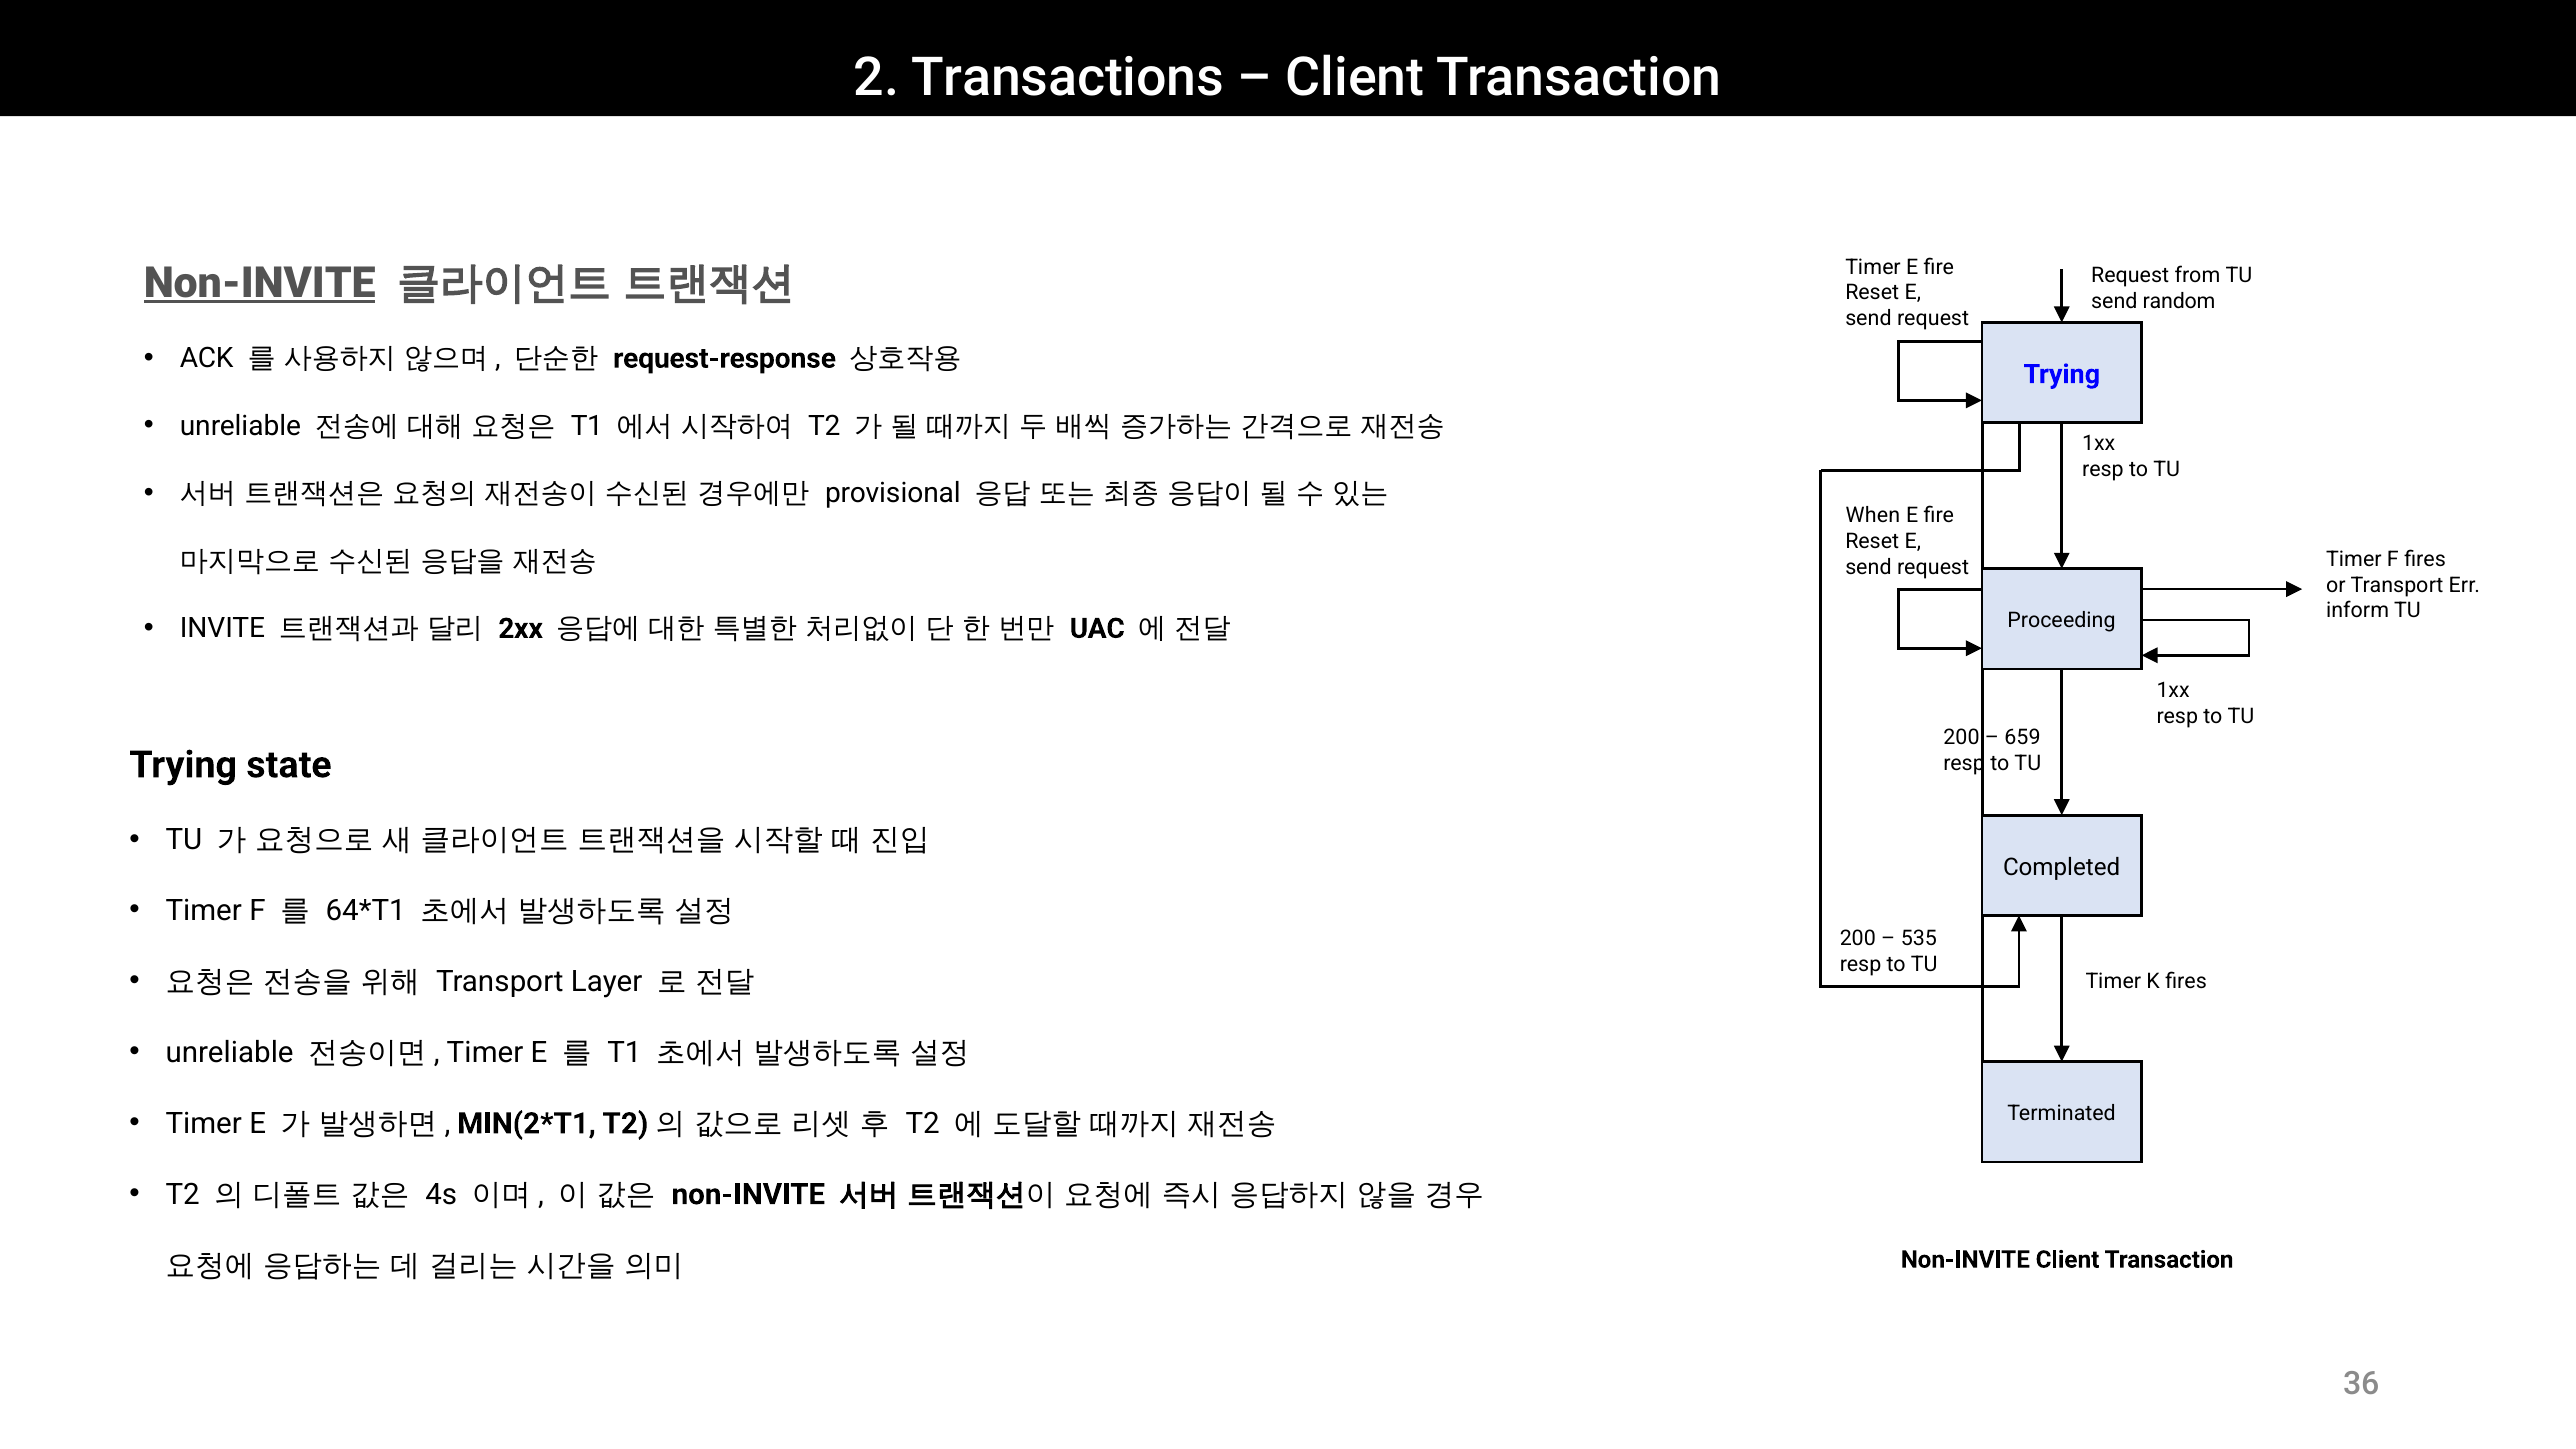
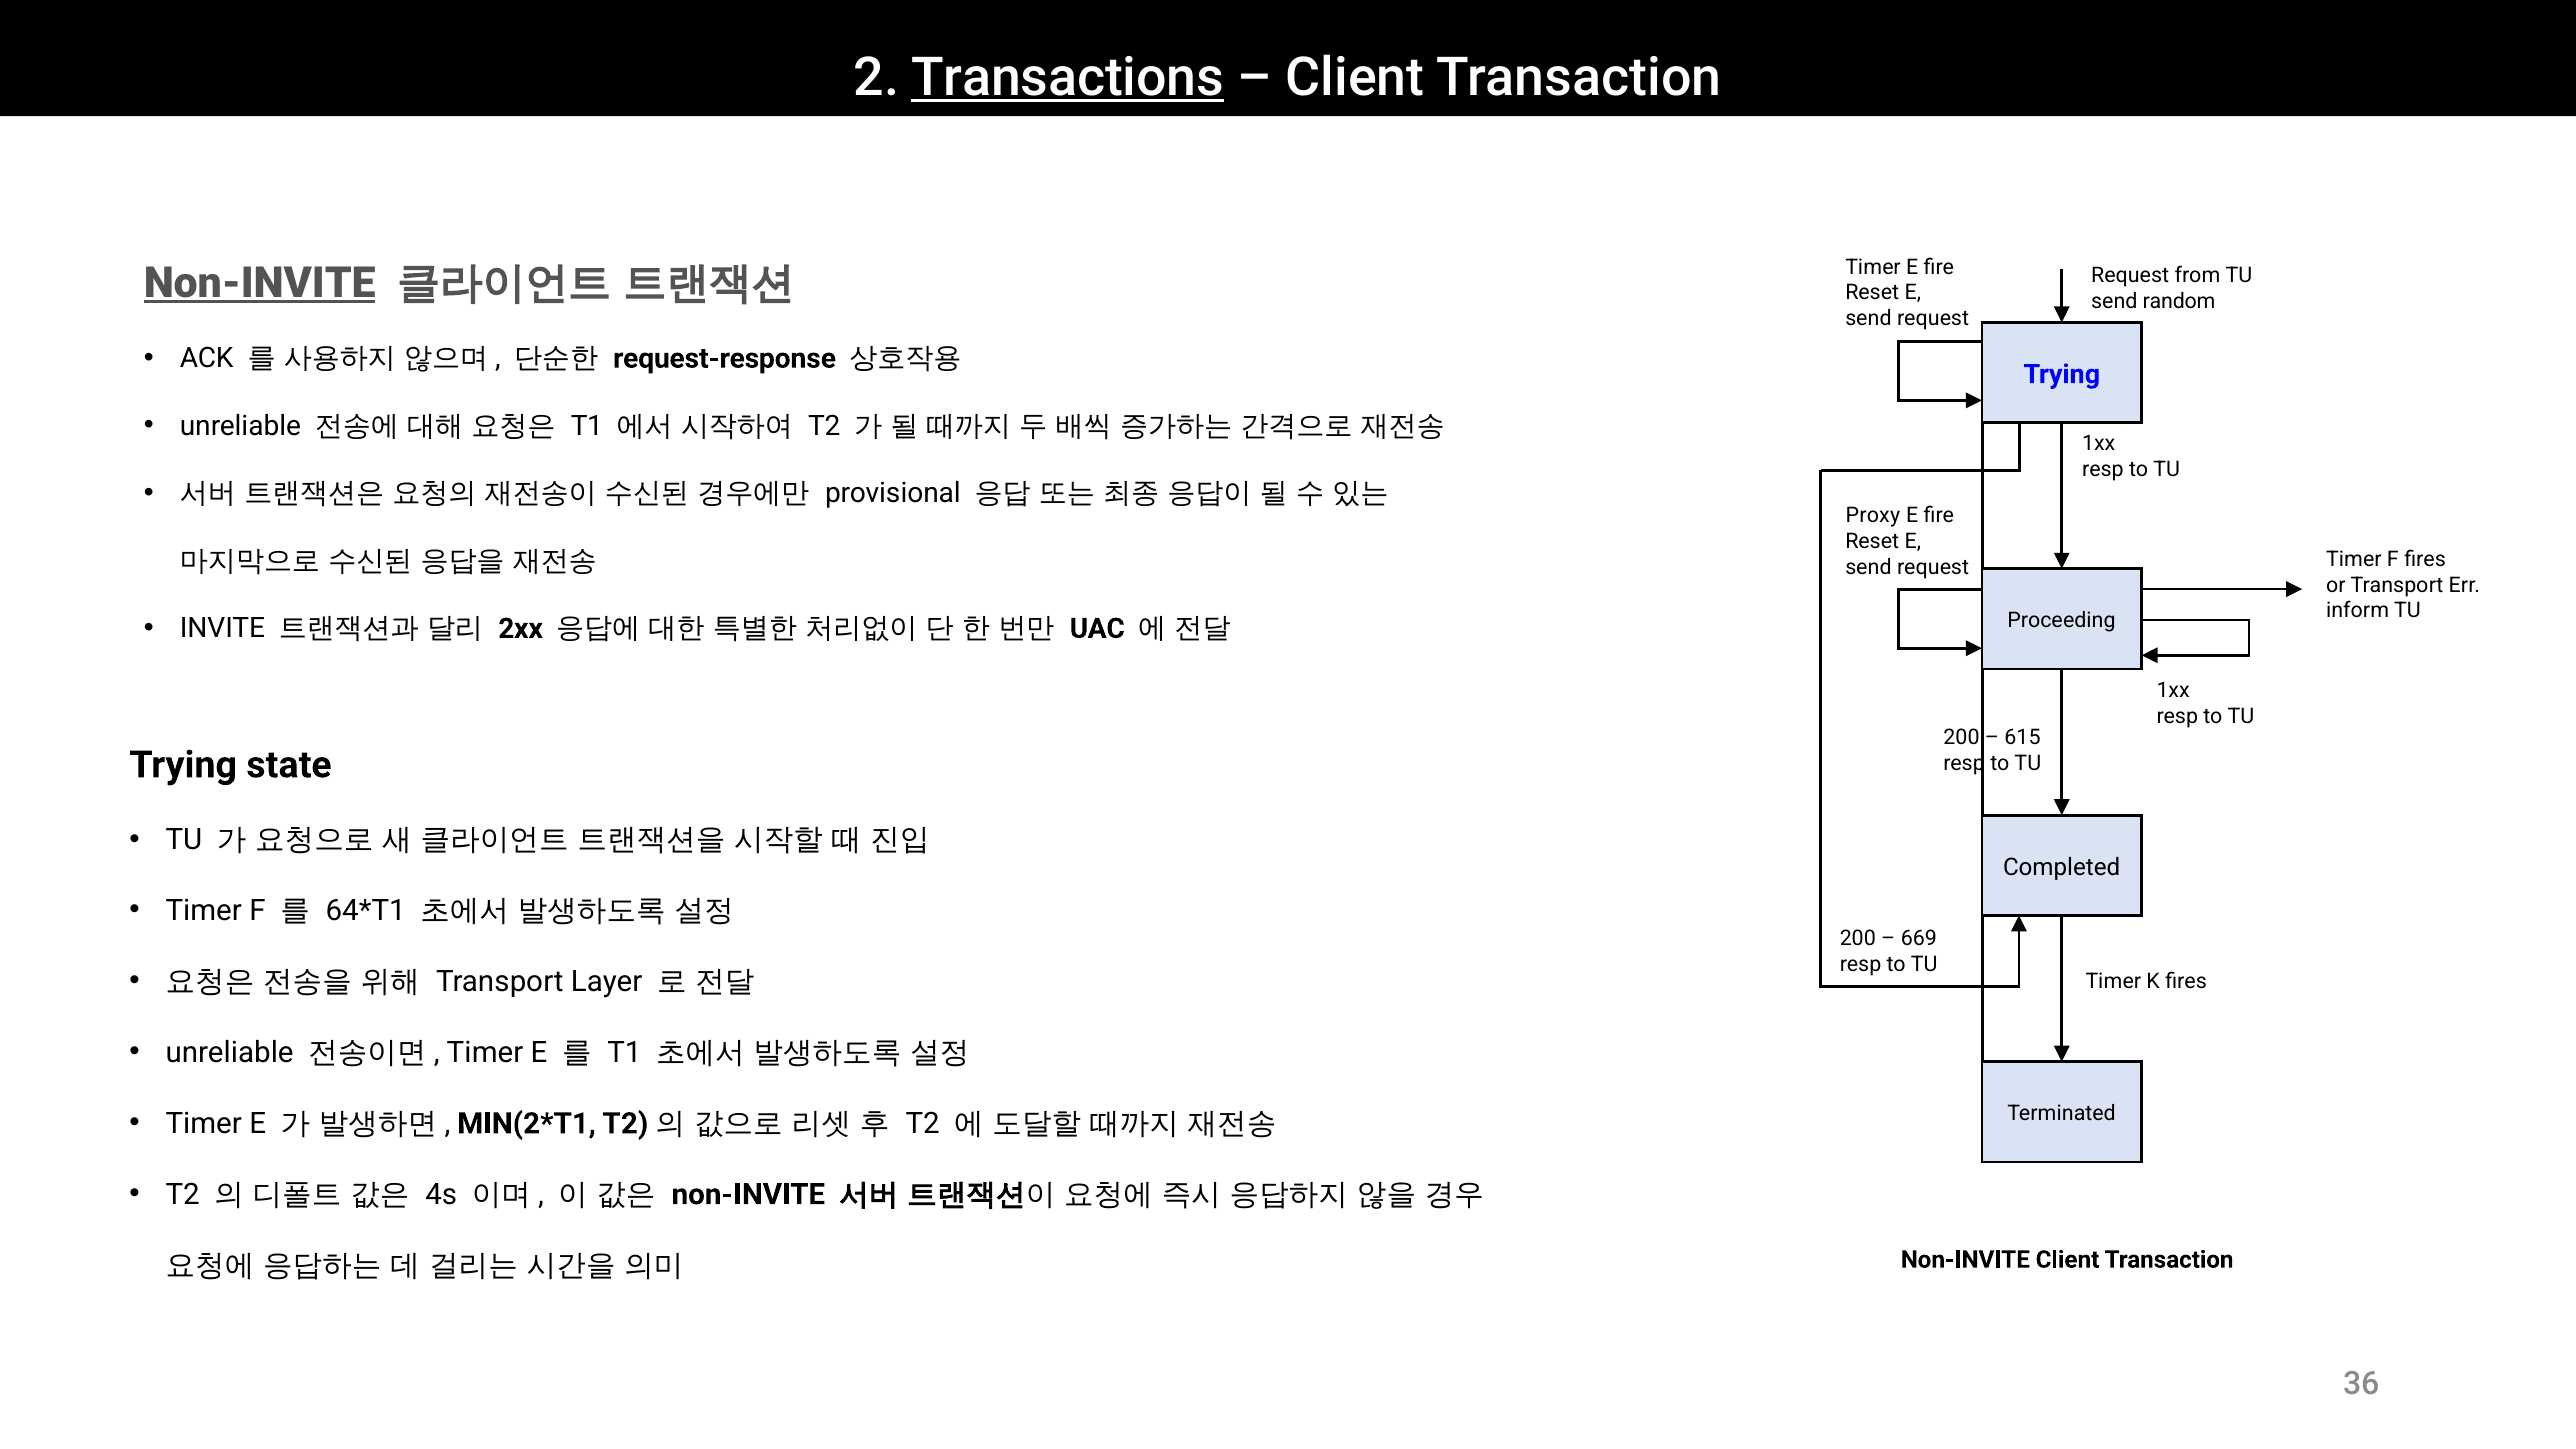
Transactions underline: none -> present (1068, 77)
When: When -> Proxy (1873, 516)
659: 659 -> 615 (2022, 738)
535: 535 -> 669 (1919, 939)
